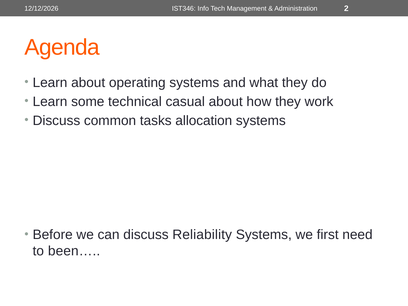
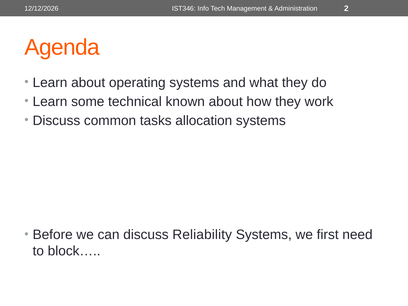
casual: casual -> known (185, 102)
been…: been… -> block… (74, 251)
